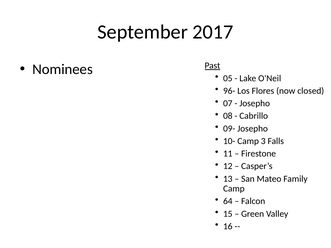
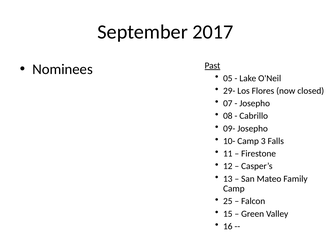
96-: 96- -> 29- (229, 91)
64: 64 -> 25 (228, 201)
